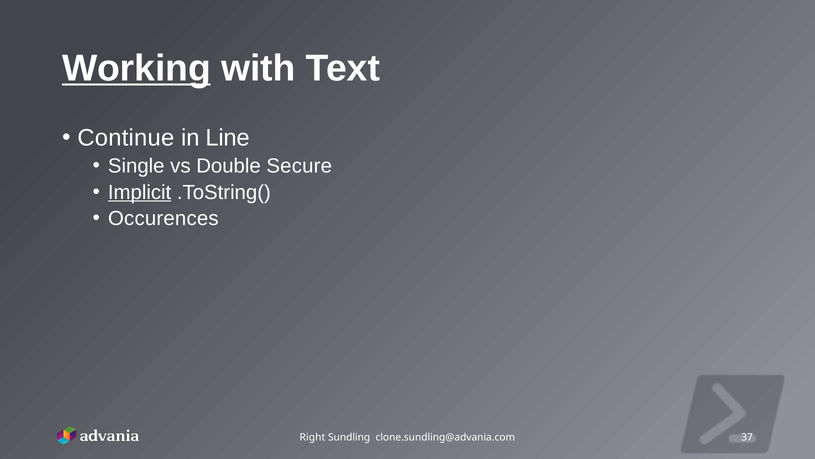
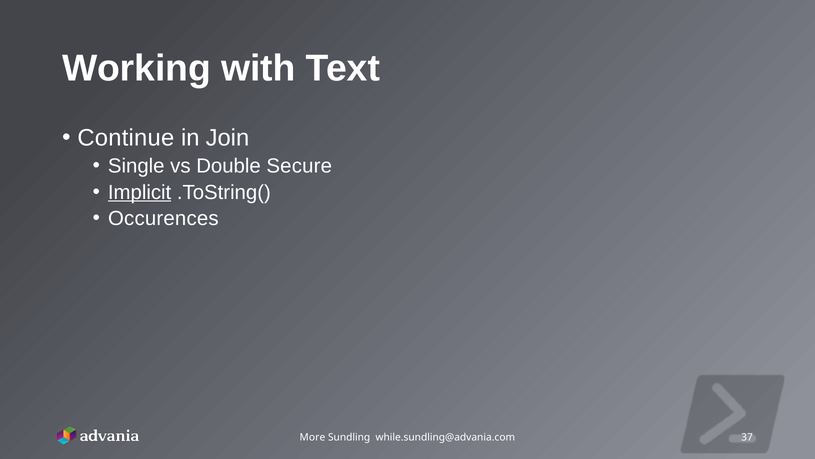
Working underline: present -> none (136, 68)
Line: Line -> Join (227, 138)
Right: Right -> More (312, 437)
clone.sundling@advania.com: clone.sundling@advania.com -> while.sundling@advania.com (445, 437)
